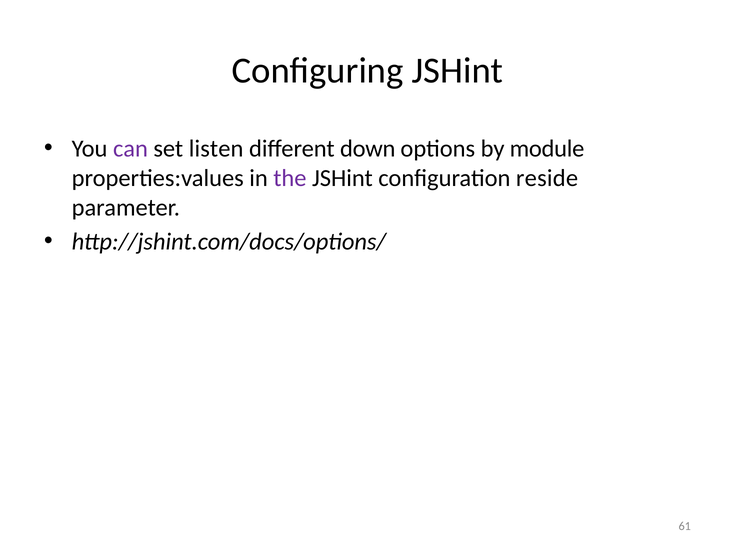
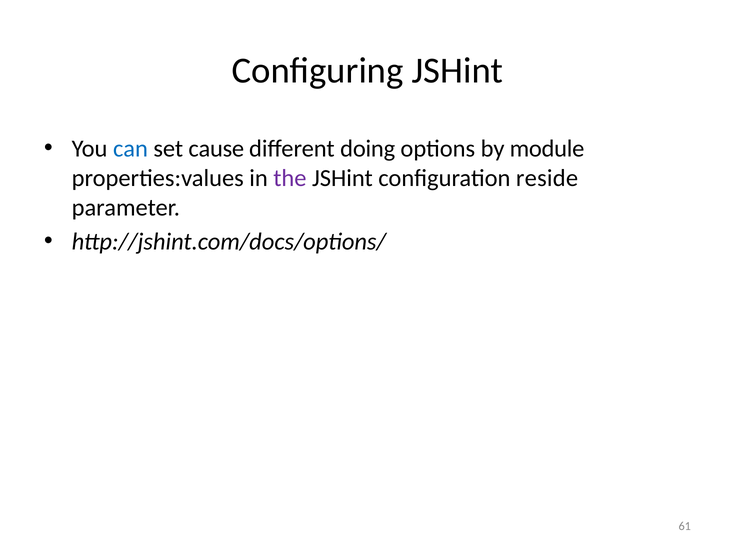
can colour: purple -> blue (130, 149)
listen: listen -> cause (216, 149)
down: down -> doing (368, 149)
